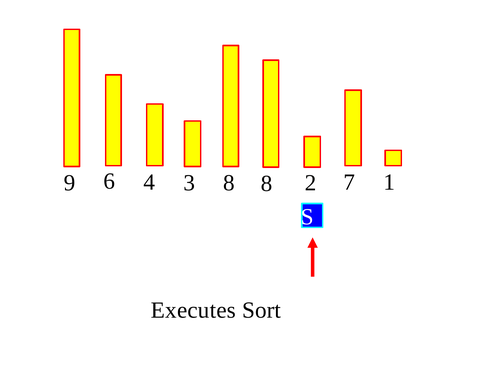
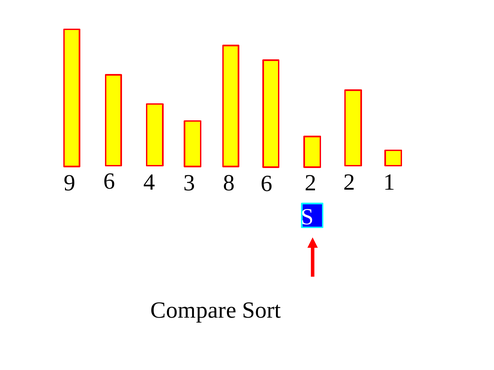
6 8: 8 -> 6 (267, 184)
4 7: 7 -> 2 (349, 182)
Executes: Executes -> Compare (193, 310)
